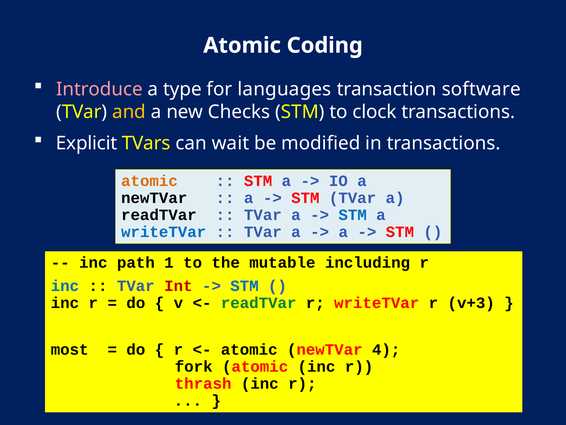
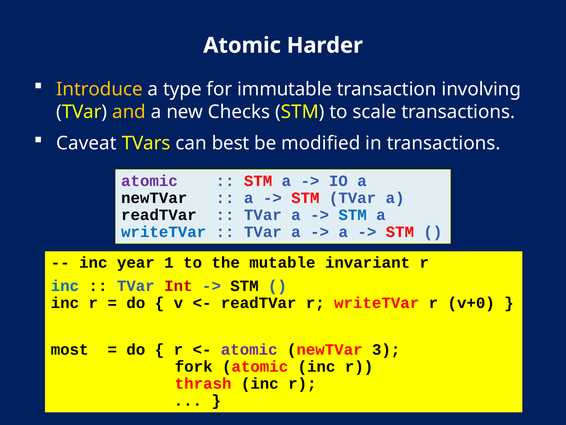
Coding: Coding -> Harder (325, 45)
Introduce colour: pink -> yellow (99, 89)
languages: languages -> immutable (285, 89)
software: software -> involving (481, 89)
clock: clock -> scale (375, 112)
Explicit: Explicit -> Caveat (86, 143)
wait: wait -> best (231, 143)
atomic colour: orange -> purple (149, 181)
path: path -> year (136, 262)
including: including -> invariant (368, 262)
STM colour: blue -> black (244, 286)
readTVar colour: green -> black (259, 303)
v+3: v+3 -> v+0 (471, 303)
atomic colour: black -> purple (249, 349)
4: 4 -> 3 (386, 349)
